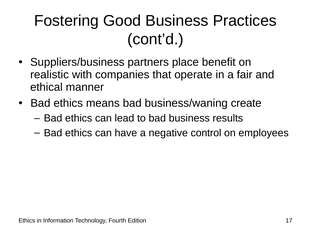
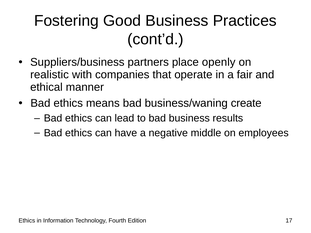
benefit: benefit -> openly (219, 62)
control: control -> middle (206, 133)
